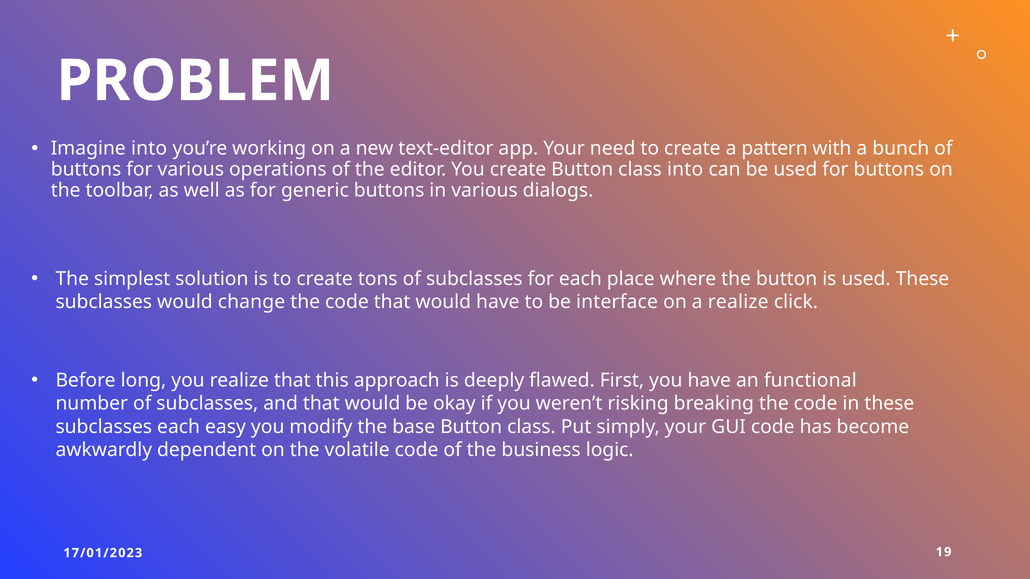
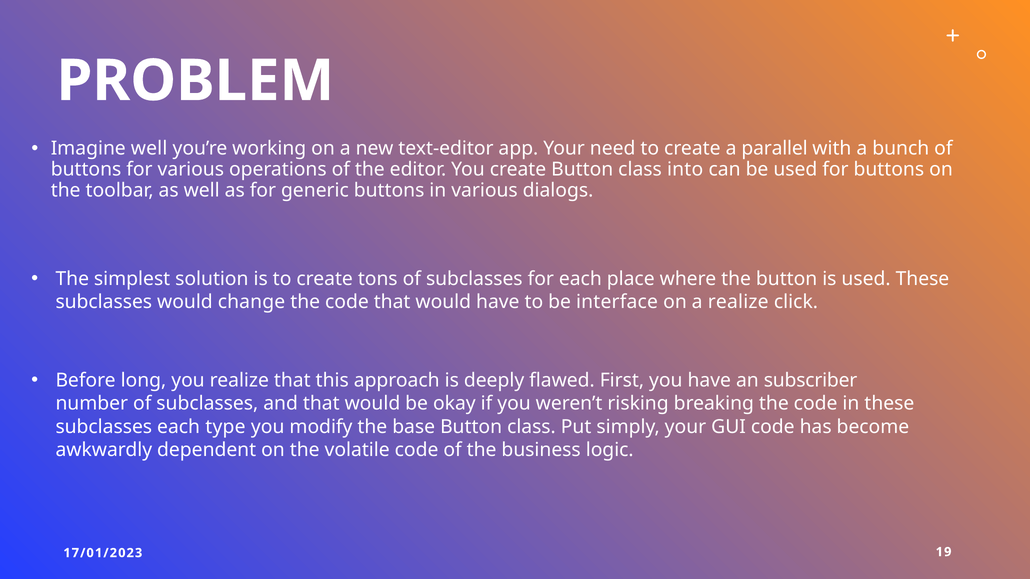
Imagine into: into -> well (149, 149)
pattern: pattern -> parallel (775, 149)
functional: functional -> subscriber (811, 381)
easy: easy -> type (225, 427)
